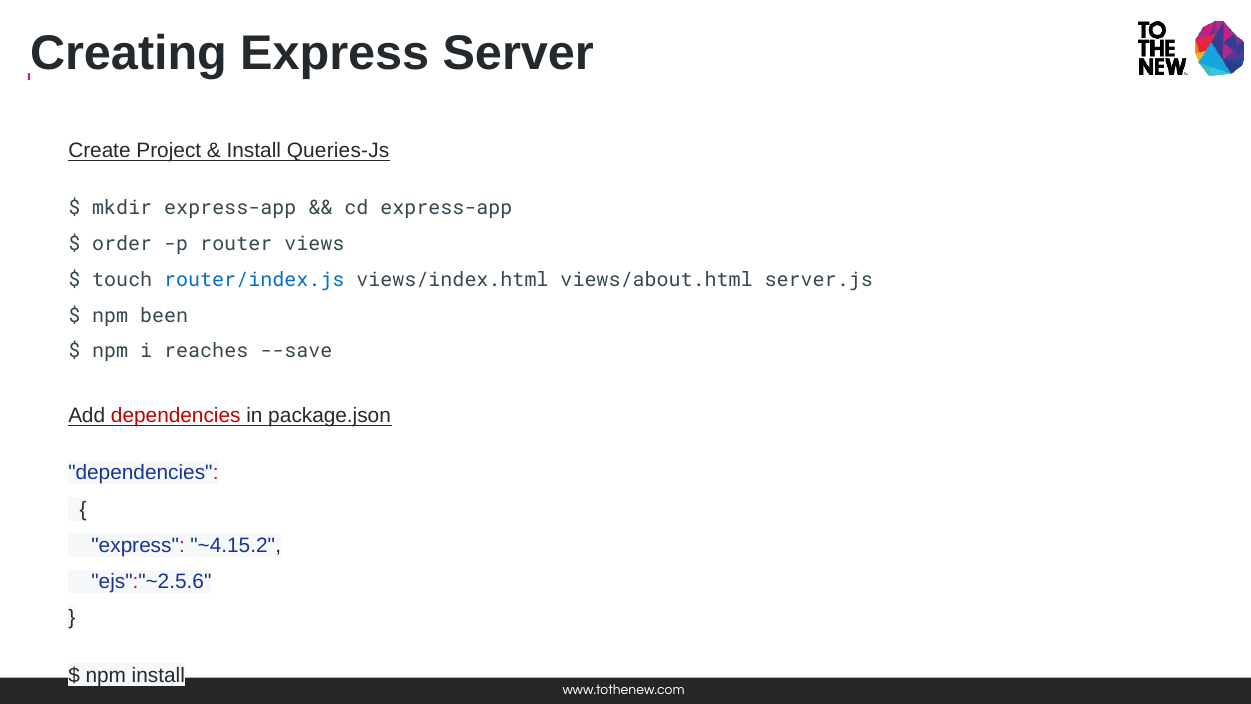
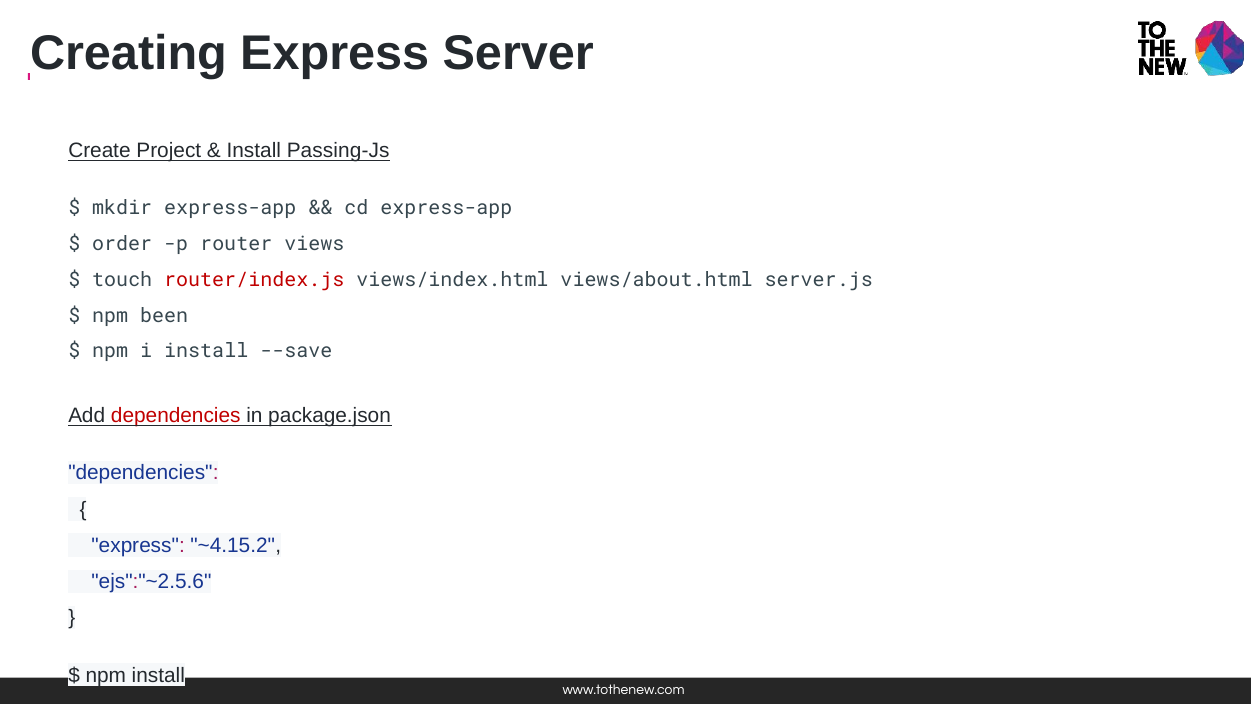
Queries-Js: Queries-Js -> Passing-Js (338, 151)
router/index.js colour: blue -> red (254, 280)
i reaches: reaches -> install (206, 351)
